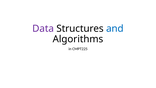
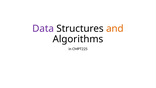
and colour: blue -> orange (115, 28)
